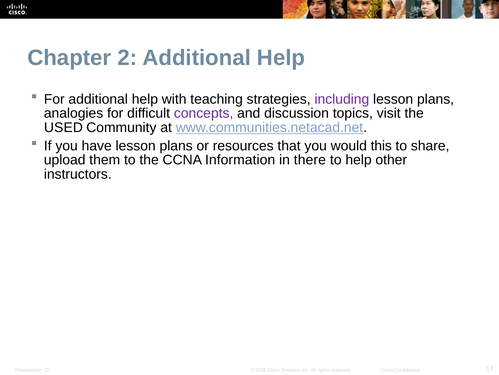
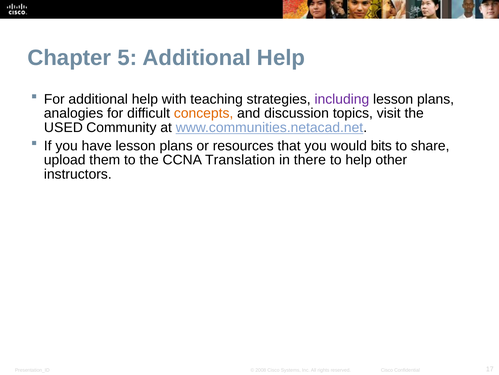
2: 2 -> 5 (127, 58)
concepts colour: purple -> orange (204, 113)
this: this -> bits (381, 146)
Information: Information -> Translation (240, 160)
